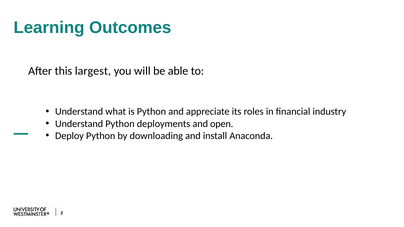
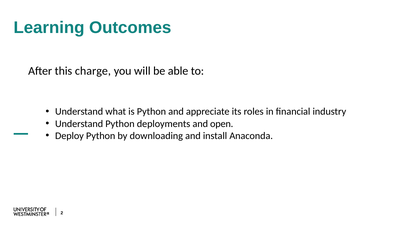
largest: largest -> charge (93, 71)
